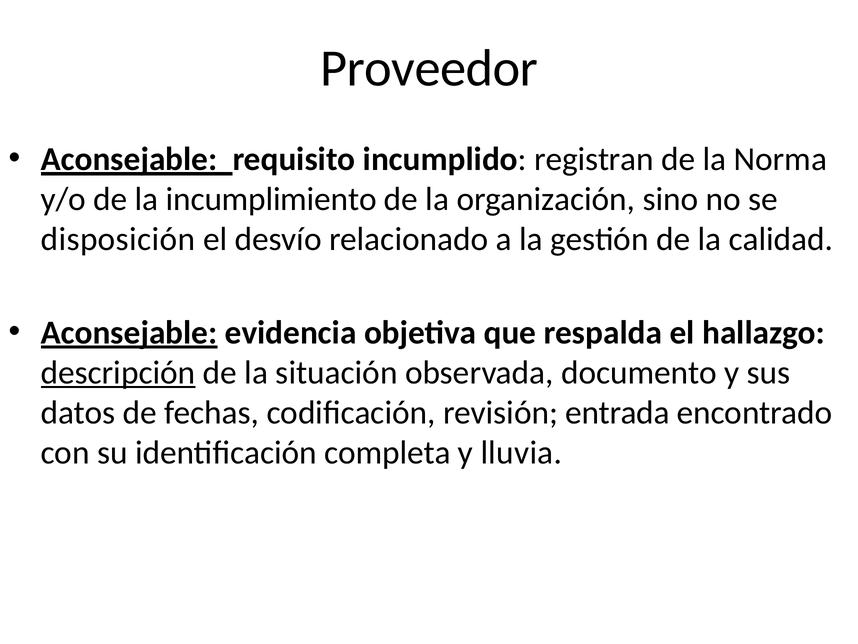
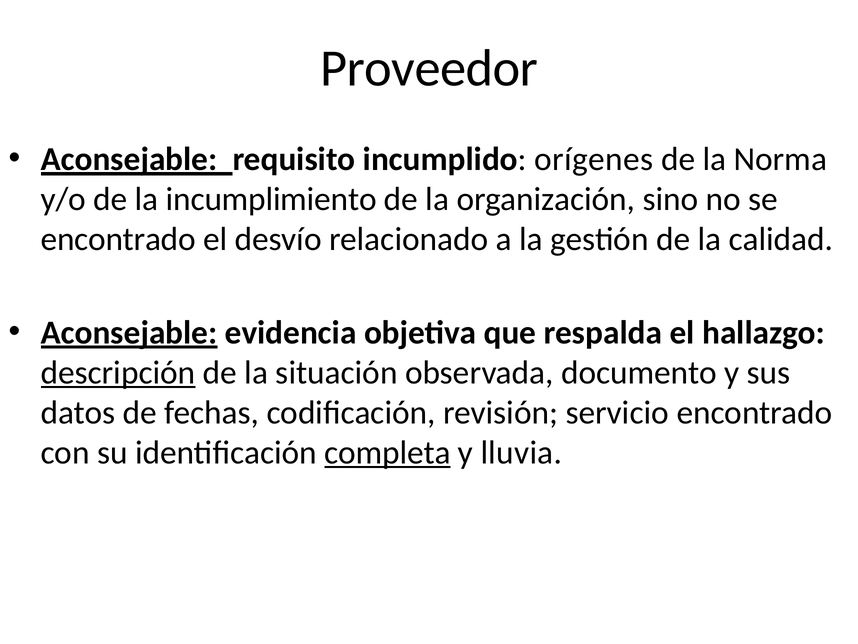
registran: registran -> orígenes (594, 159)
disposición: disposición -> encontrado (118, 239)
entrada: entrada -> servicio (617, 412)
completa underline: none -> present (387, 452)
